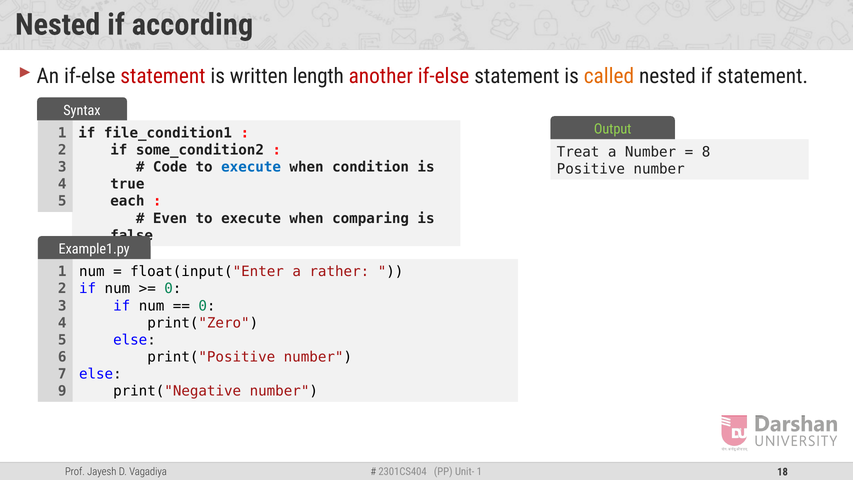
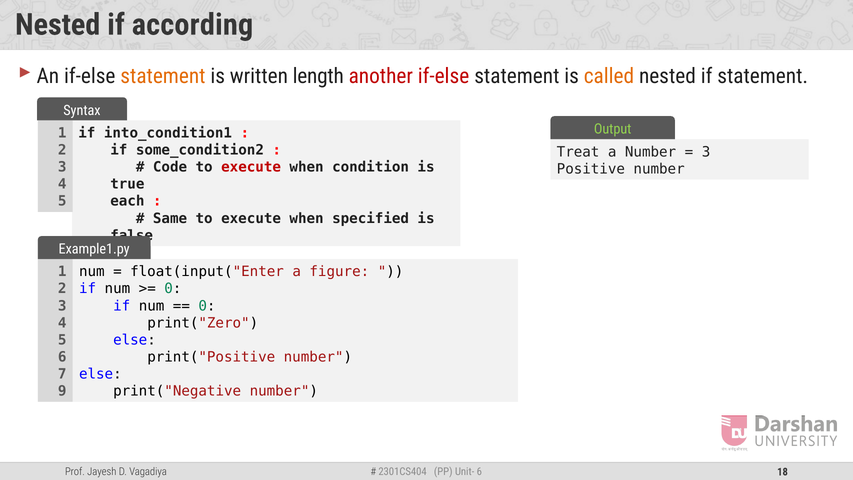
statement colour: red -> orange (163, 76)
file_condition1: file_condition1 -> into_condition1 (168, 133)
8: 8 -> 3 (706, 152)
execute colour: blue -> red (251, 167)
Even: Even -> Same (170, 218)
comparing: comparing -> specified (371, 218)
rather: rather -> figure (339, 272)
1: 1 -> 6 (479, 472)
